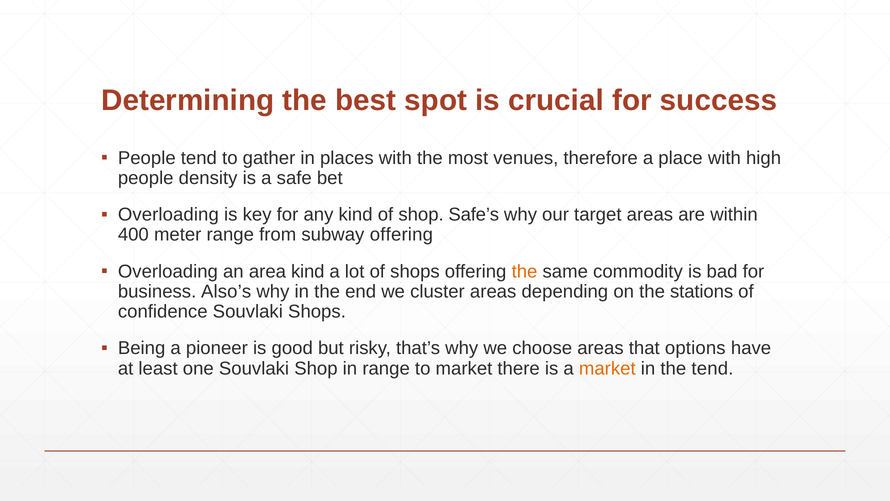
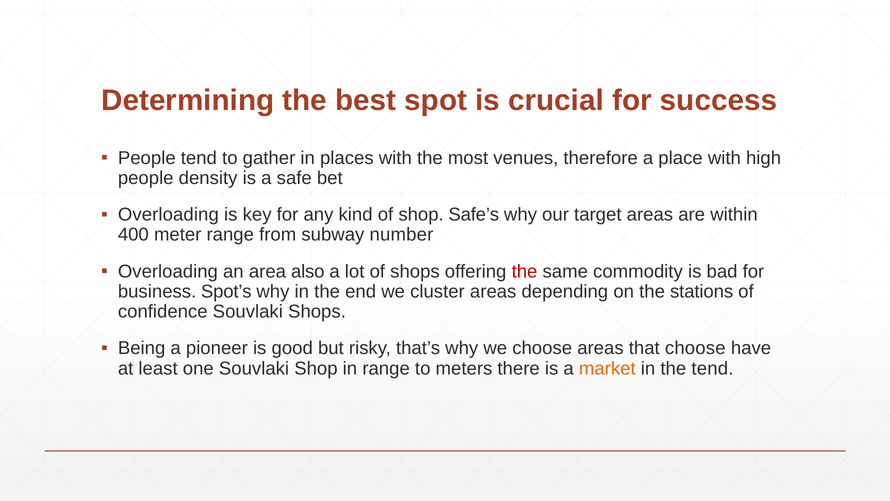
subway offering: offering -> number (401, 235)
area kind: kind -> also (308, 271)
the colour: orange -> red (525, 271)
Also’s: Also’s -> Spot’s (226, 291)
that options: options -> choose (695, 348)
to market: market -> meters (464, 368)
